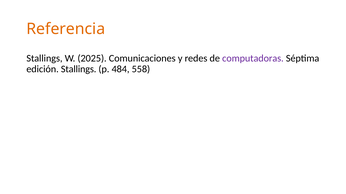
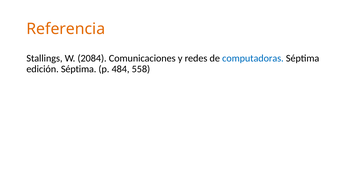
2025: 2025 -> 2084 (92, 58)
computadoras colour: purple -> blue (253, 58)
edición Stallings: Stallings -> Séptima (79, 69)
